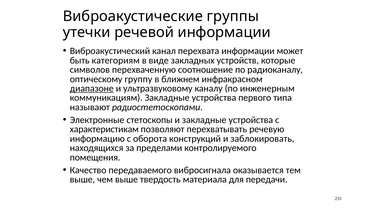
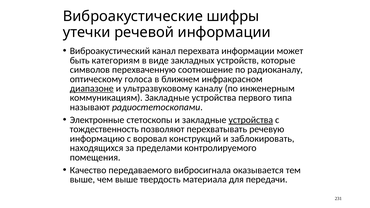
группы: группы -> шифры (233, 16)
группу: группу -> голоса (138, 79)
устройства underline: none -> present (251, 120)
характеристикам: характеристикам -> тождественность (104, 129)
оборота: оборота -> воровал (150, 139)
